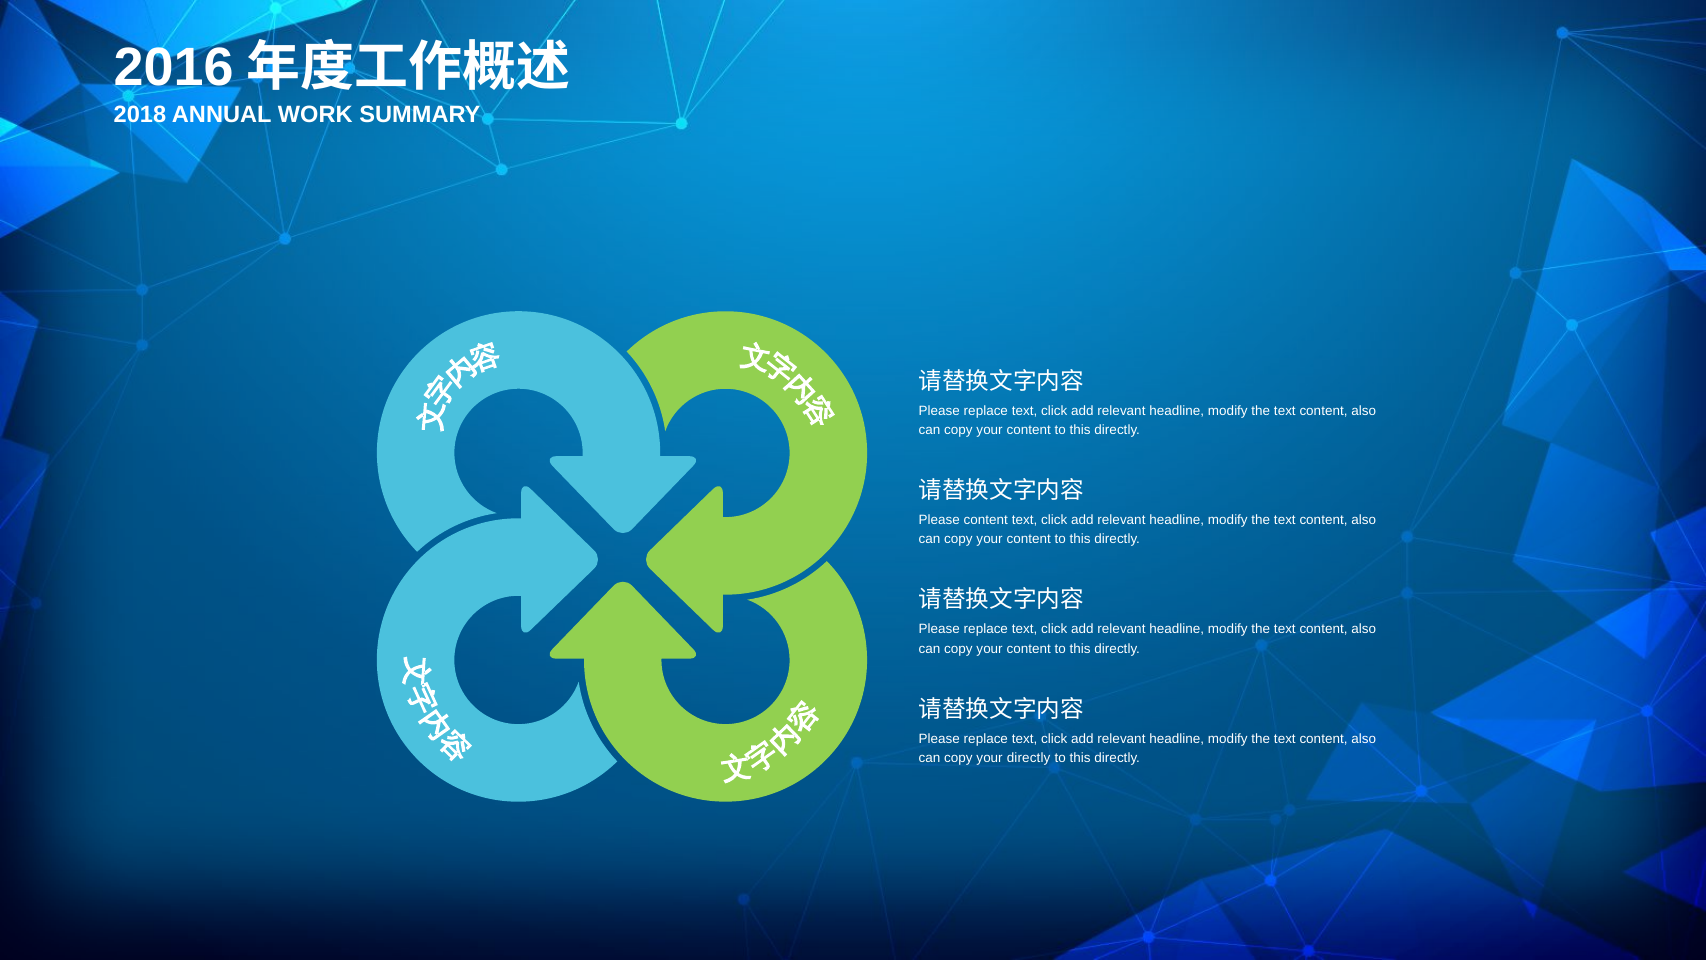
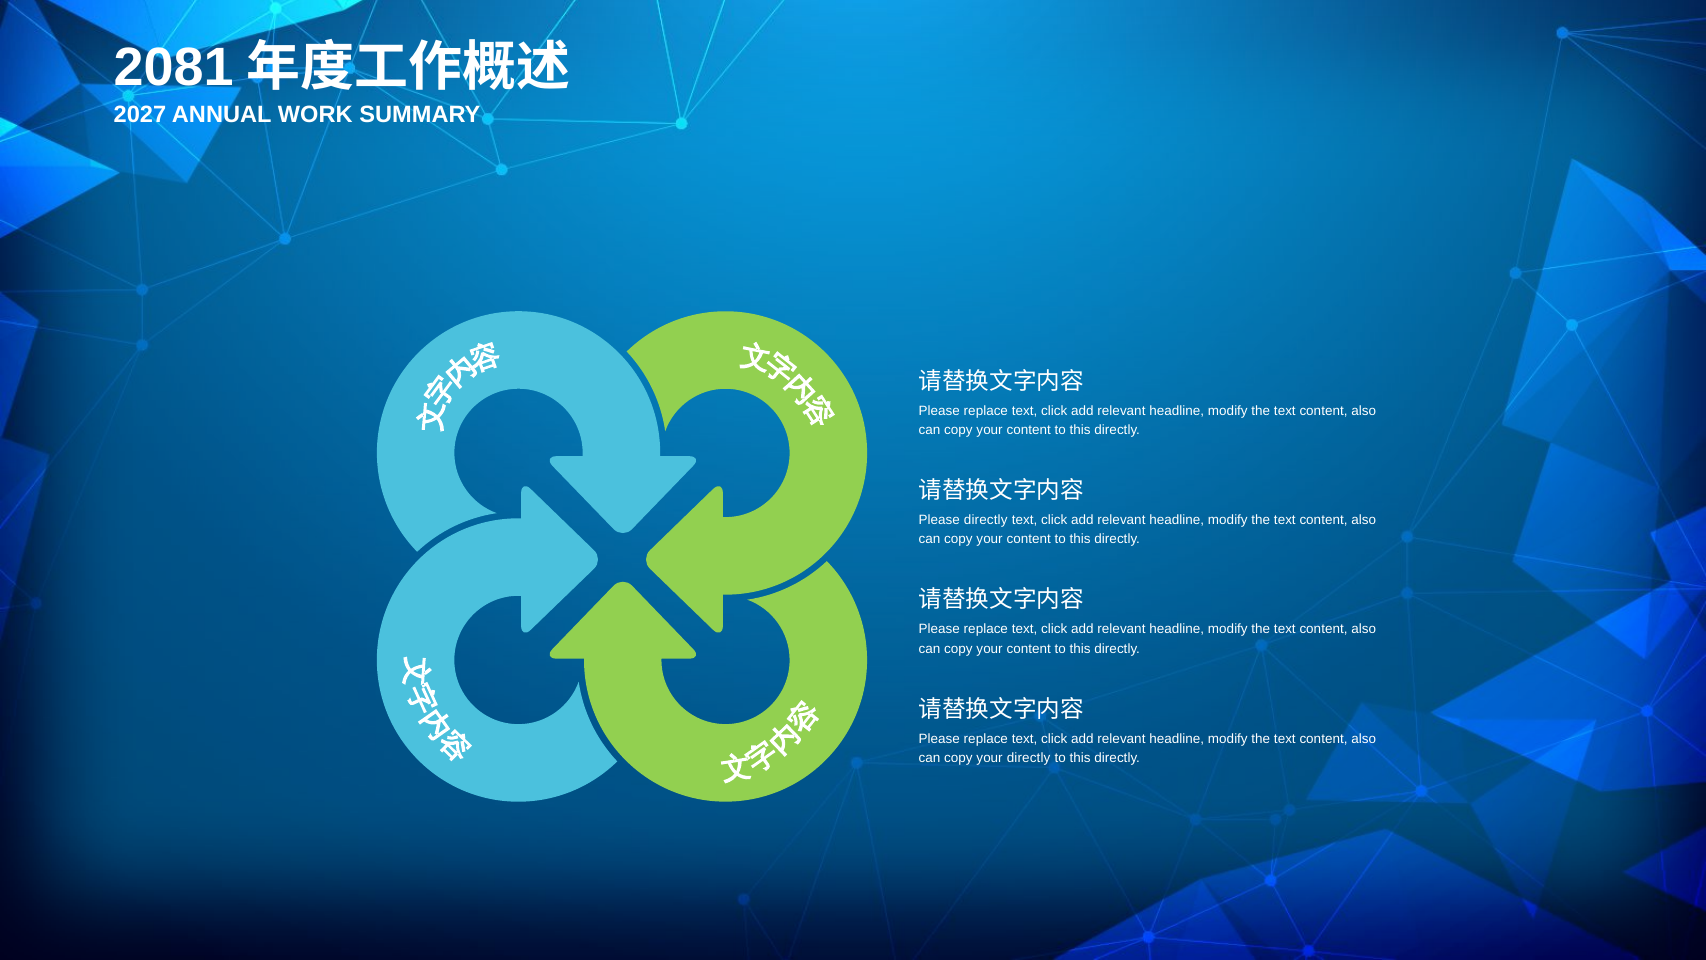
2016: 2016 -> 2081 (174, 67)
2018: 2018 -> 2027 (140, 114)
Please content: content -> directly (986, 520)
